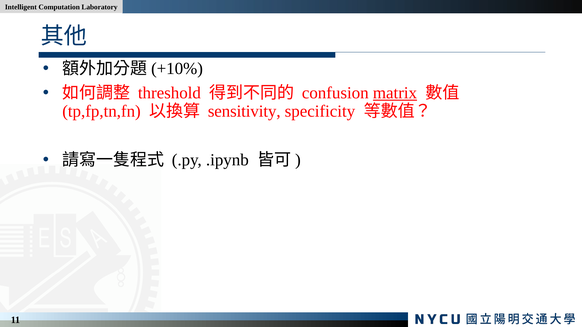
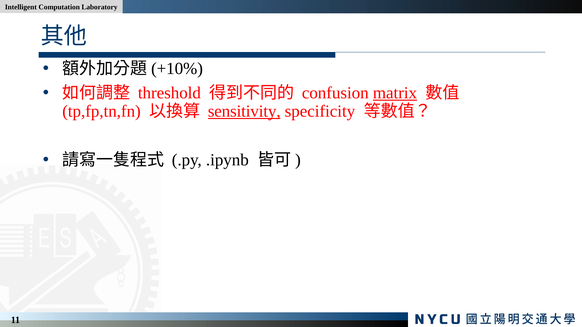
sensitivity underline: none -> present (244, 111)
